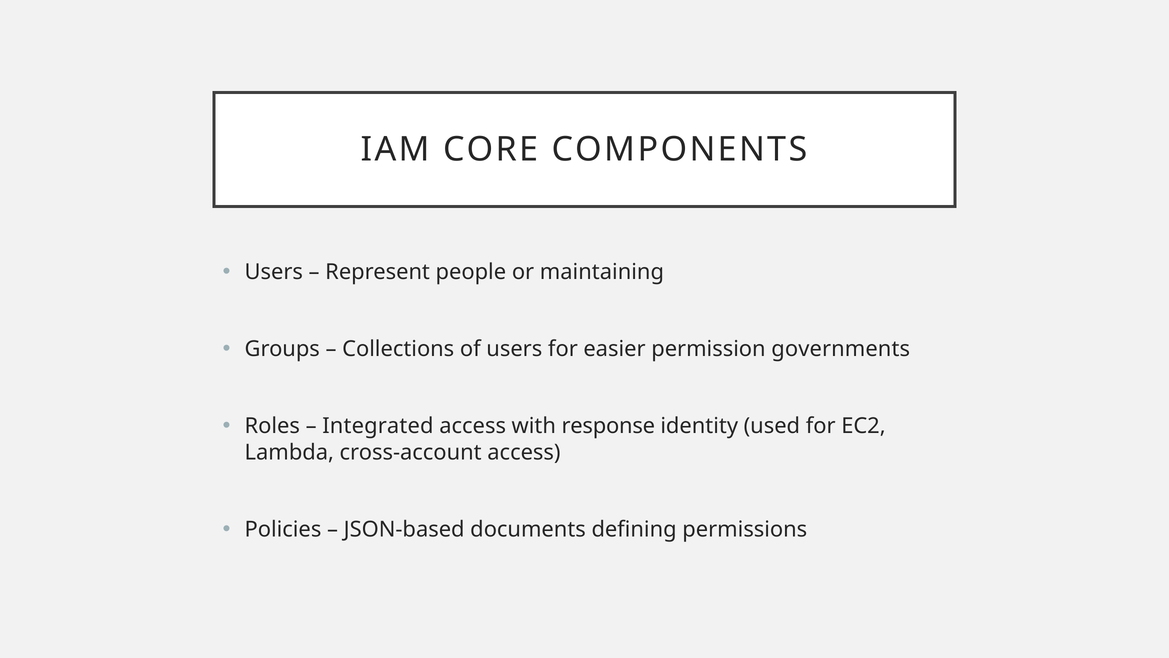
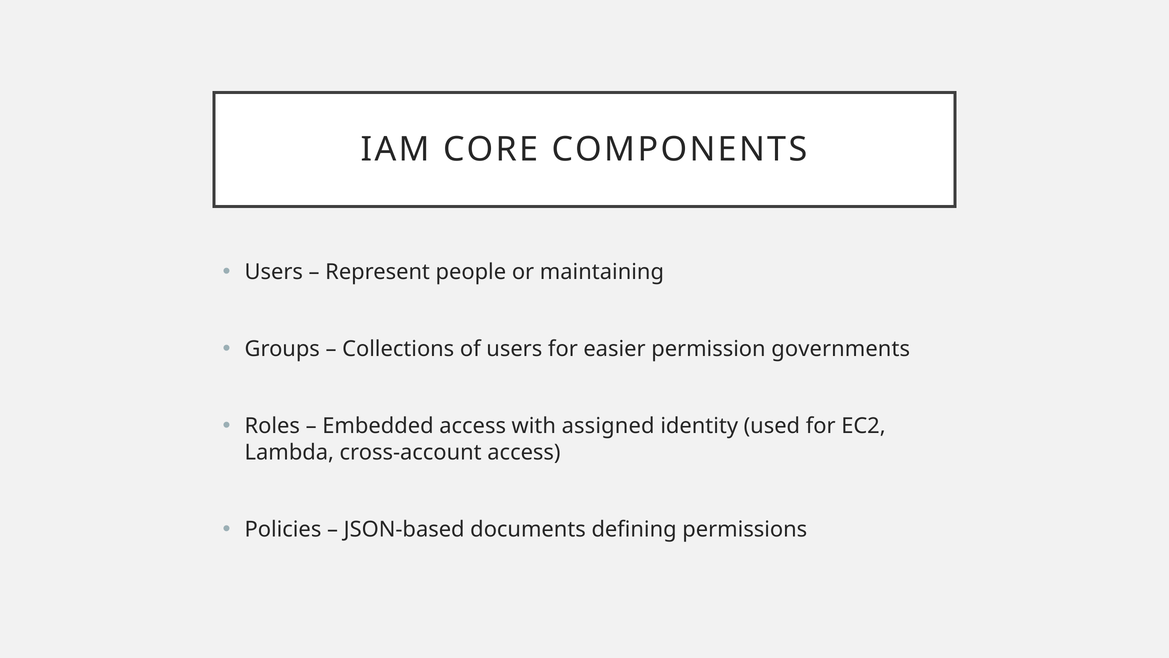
Integrated: Integrated -> Embedded (378, 426)
response: response -> assigned (608, 426)
